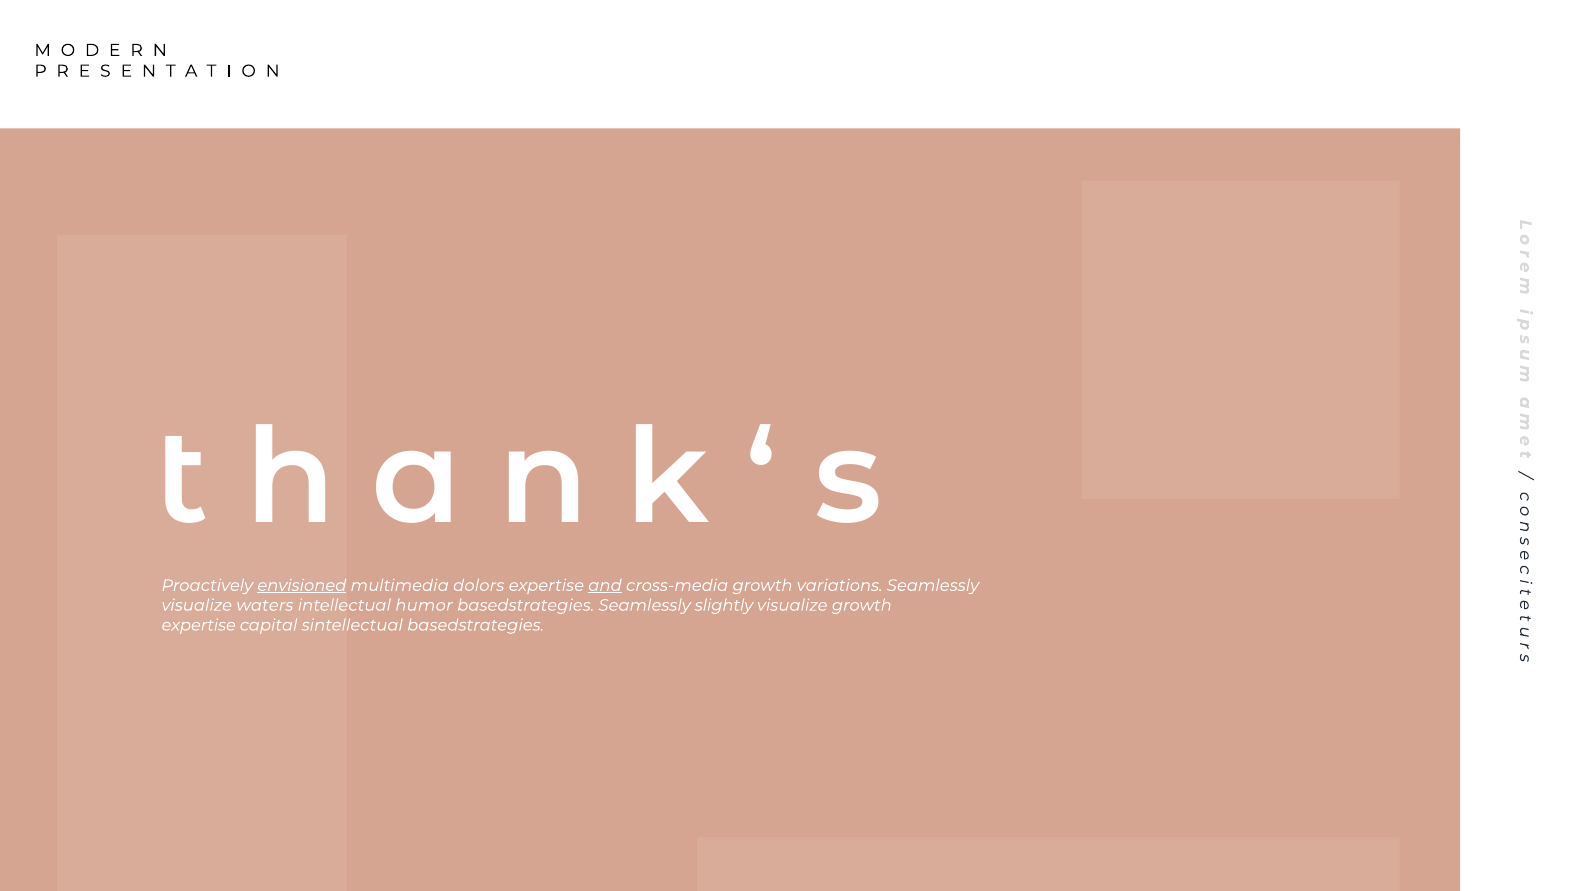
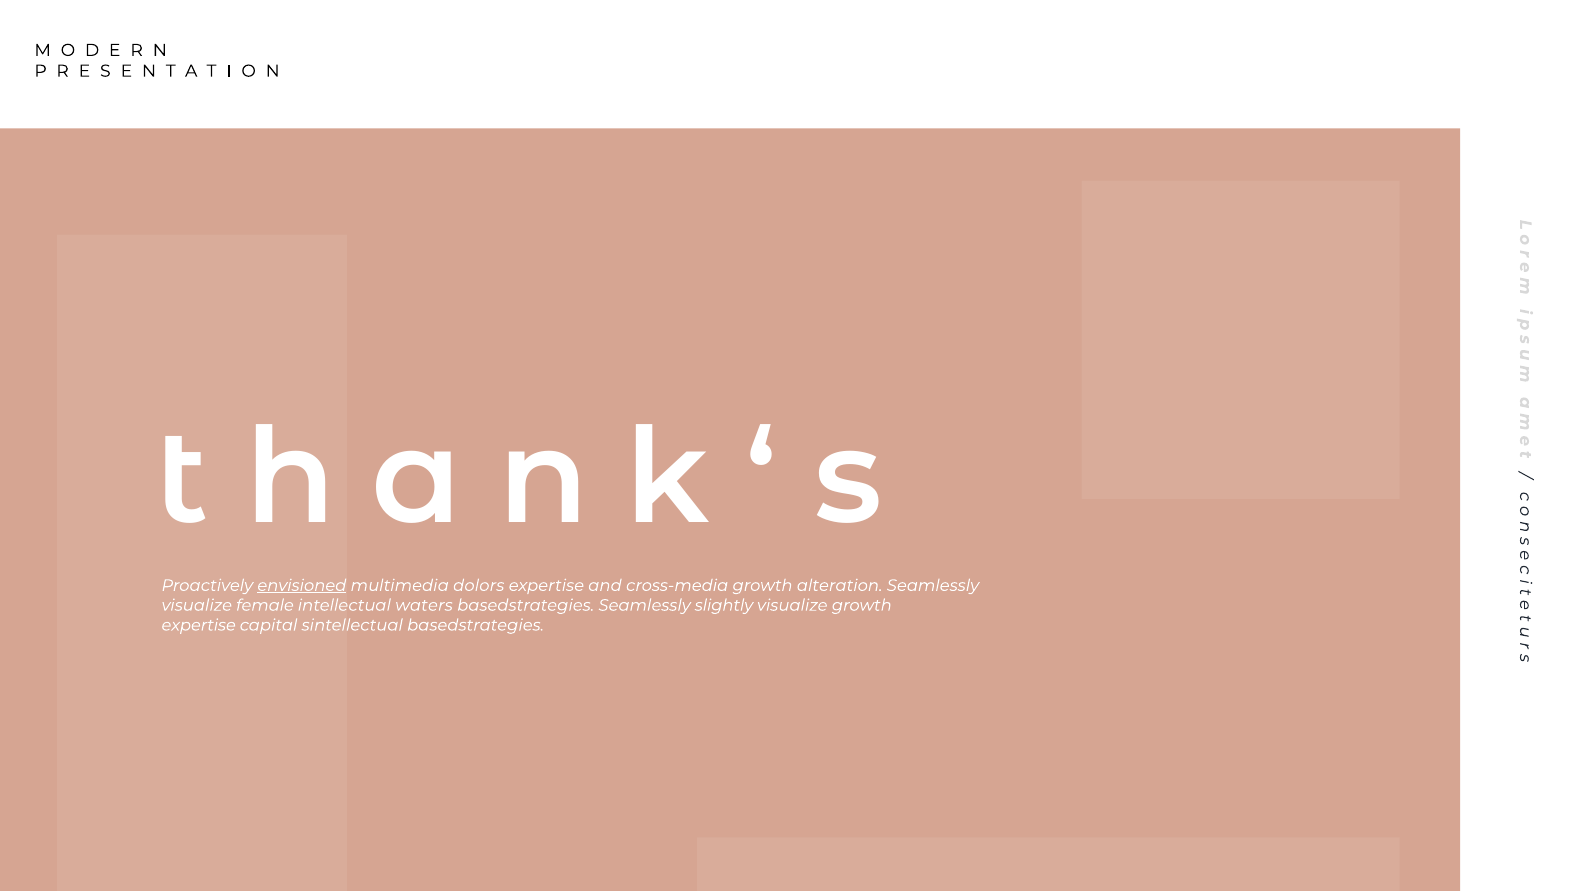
and underline: present -> none (605, 585)
variations: variations -> alteration (840, 585)
waters: waters -> female (265, 605)
humor: humor -> waters (424, 605)
